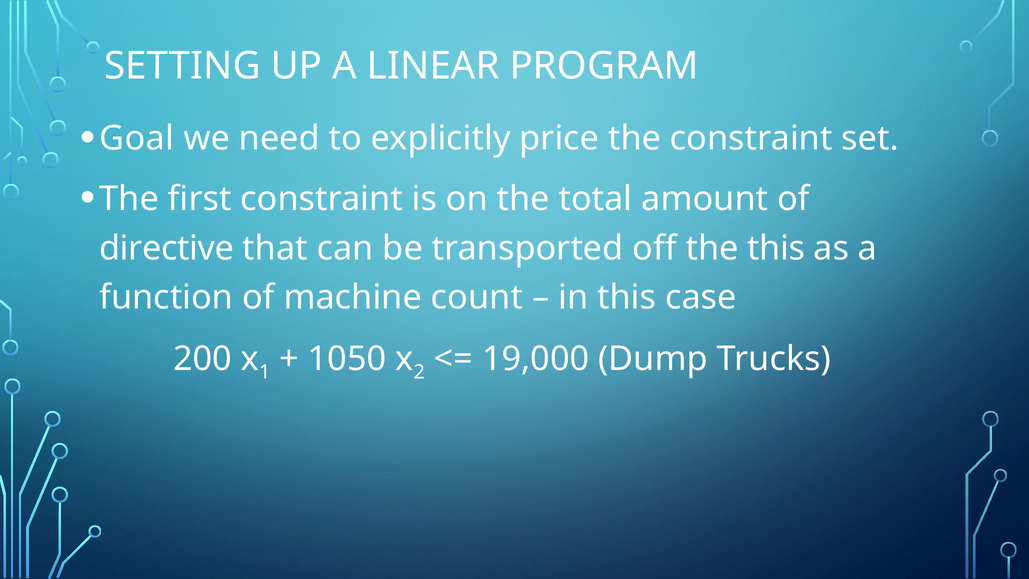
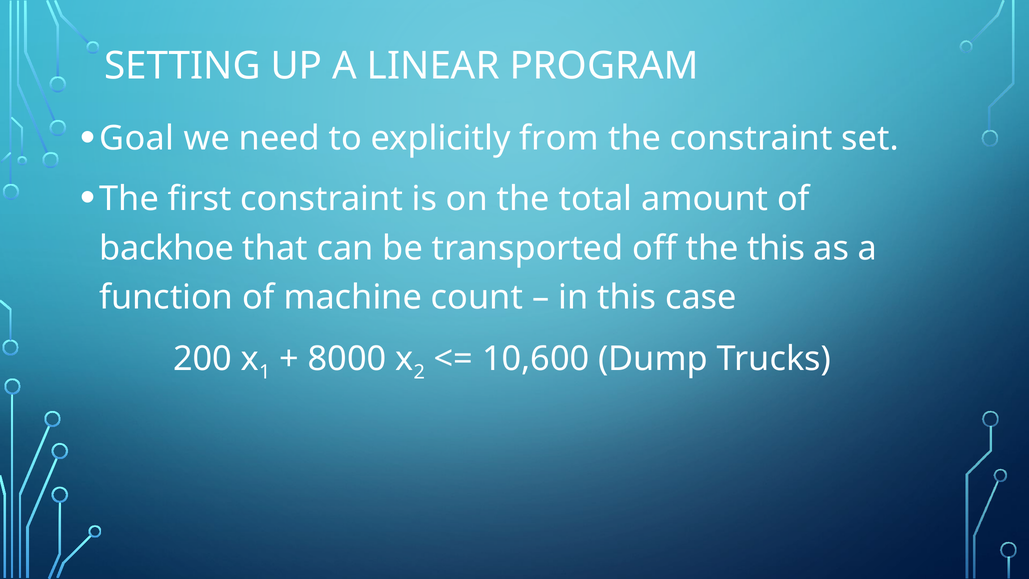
price: price -> from (559, 139)
directive: directive -> backhoe (167, 248)
1050: 1050 -> 8000 (347, 359)
19,000: 19,000 -> 10,600 (536, 359)
